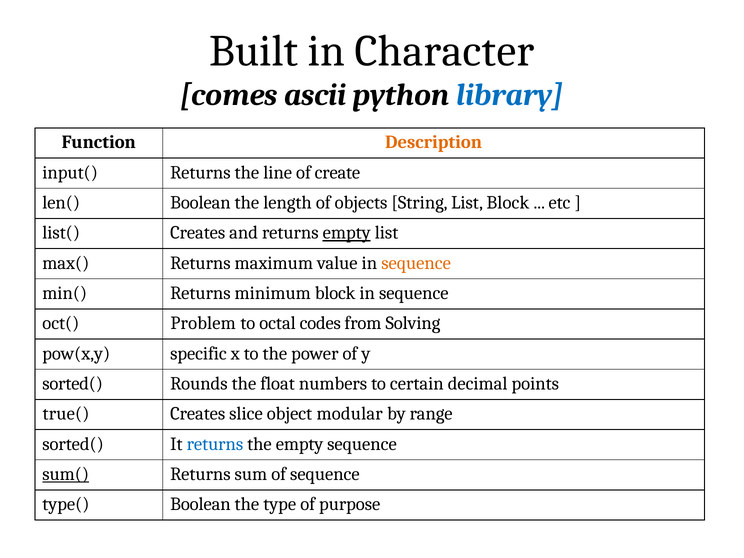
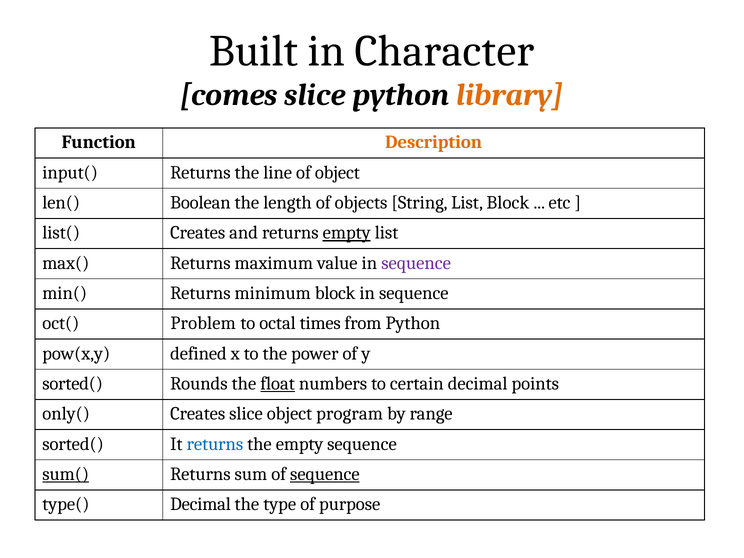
comes ascii: ascii -> slice (315, 95)
library colour: blue -> orange (510, 95)
of create: create -> object (337, 172)
sequence colour: orange -> purple (416, 263)
codes: codes -> times (320, 323)
from Solving: Solving -> Python (413, 323)
specific: specific -> defined (198, 353)
float underline: none -> present (278, 384)
true(: true( -> only( (66, 414)
modular: modular -> program (350, 414)
sequence underline: none -> present (325, 474)
type( Boolean: Boolean -> Decimal (200, 504)
